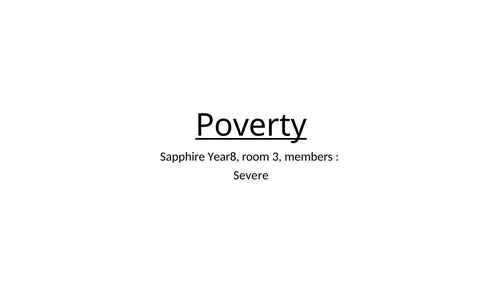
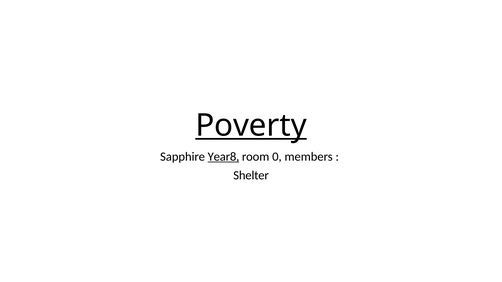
Year8 underline: none -> present (224, 157)
3: 3 -> 0 (277, 157)
Severe: Severe -> Shelter (251, 176)
